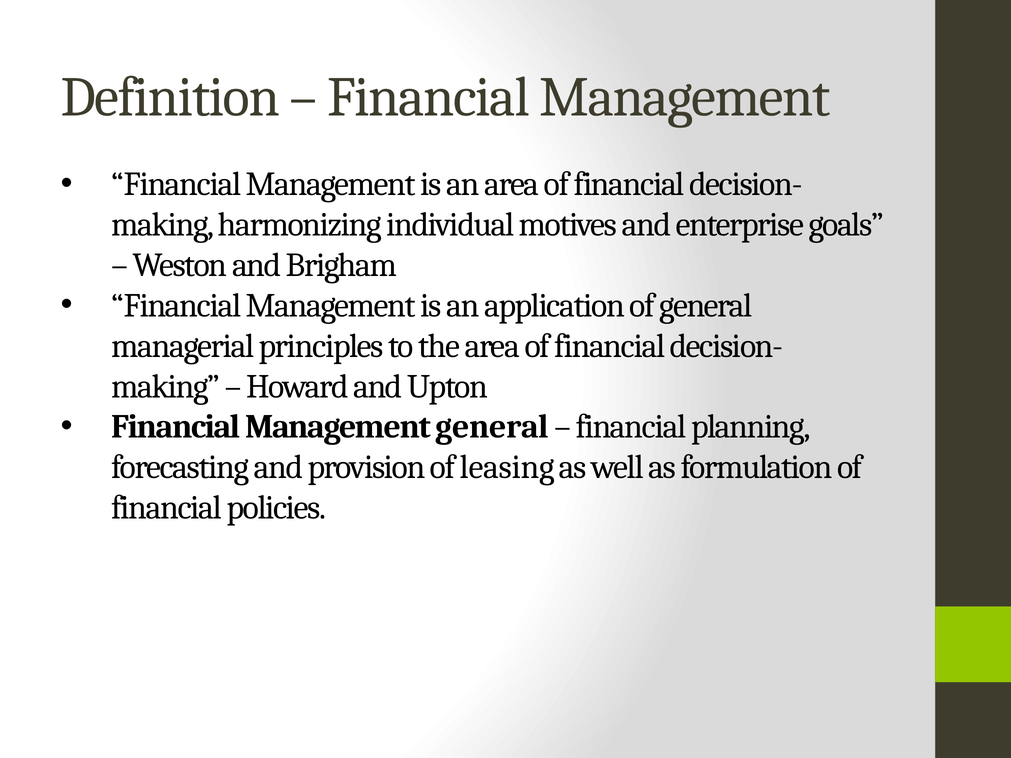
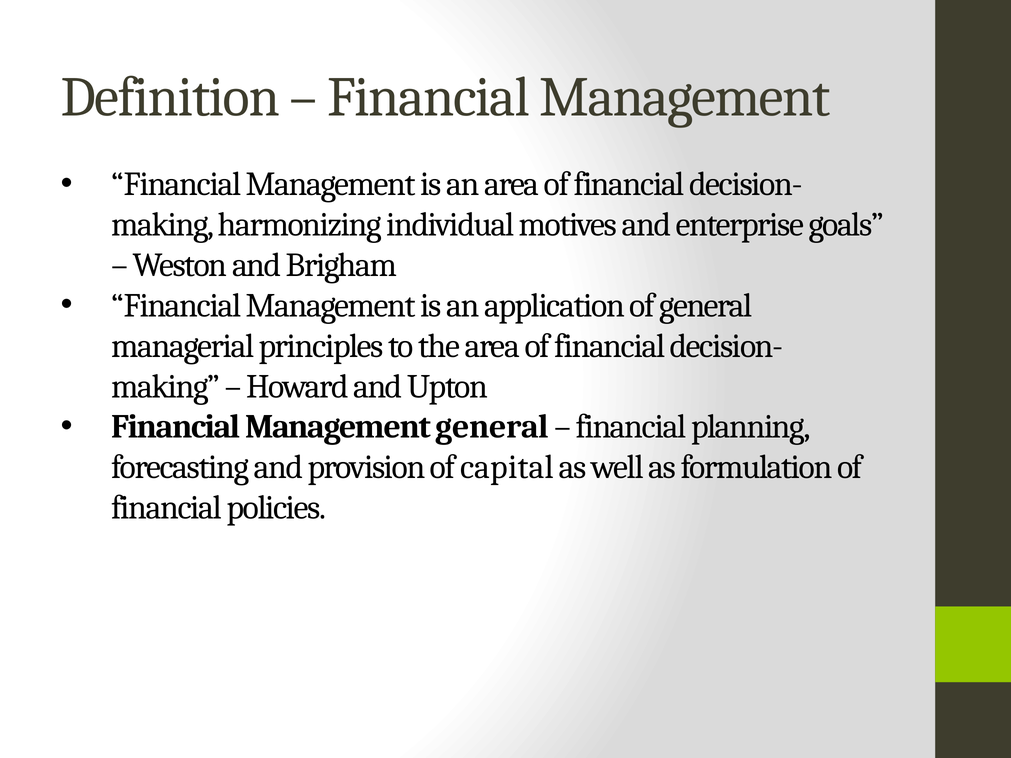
leasing: leasing -> capital (507, 467)
